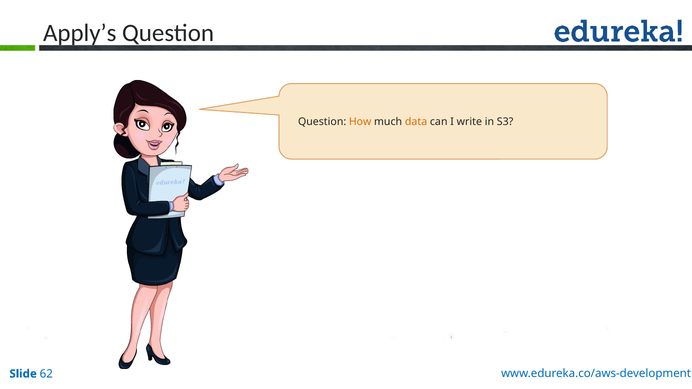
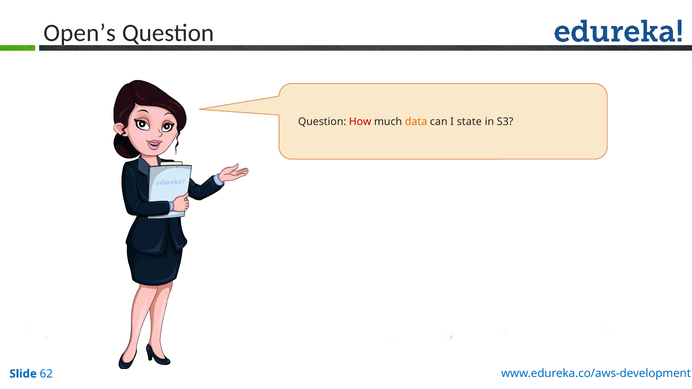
Apply’s: Apply’s -> Open’s (80, 33)
How colour: orange -> red (360, 122)
write: write -> state (469, 122)
